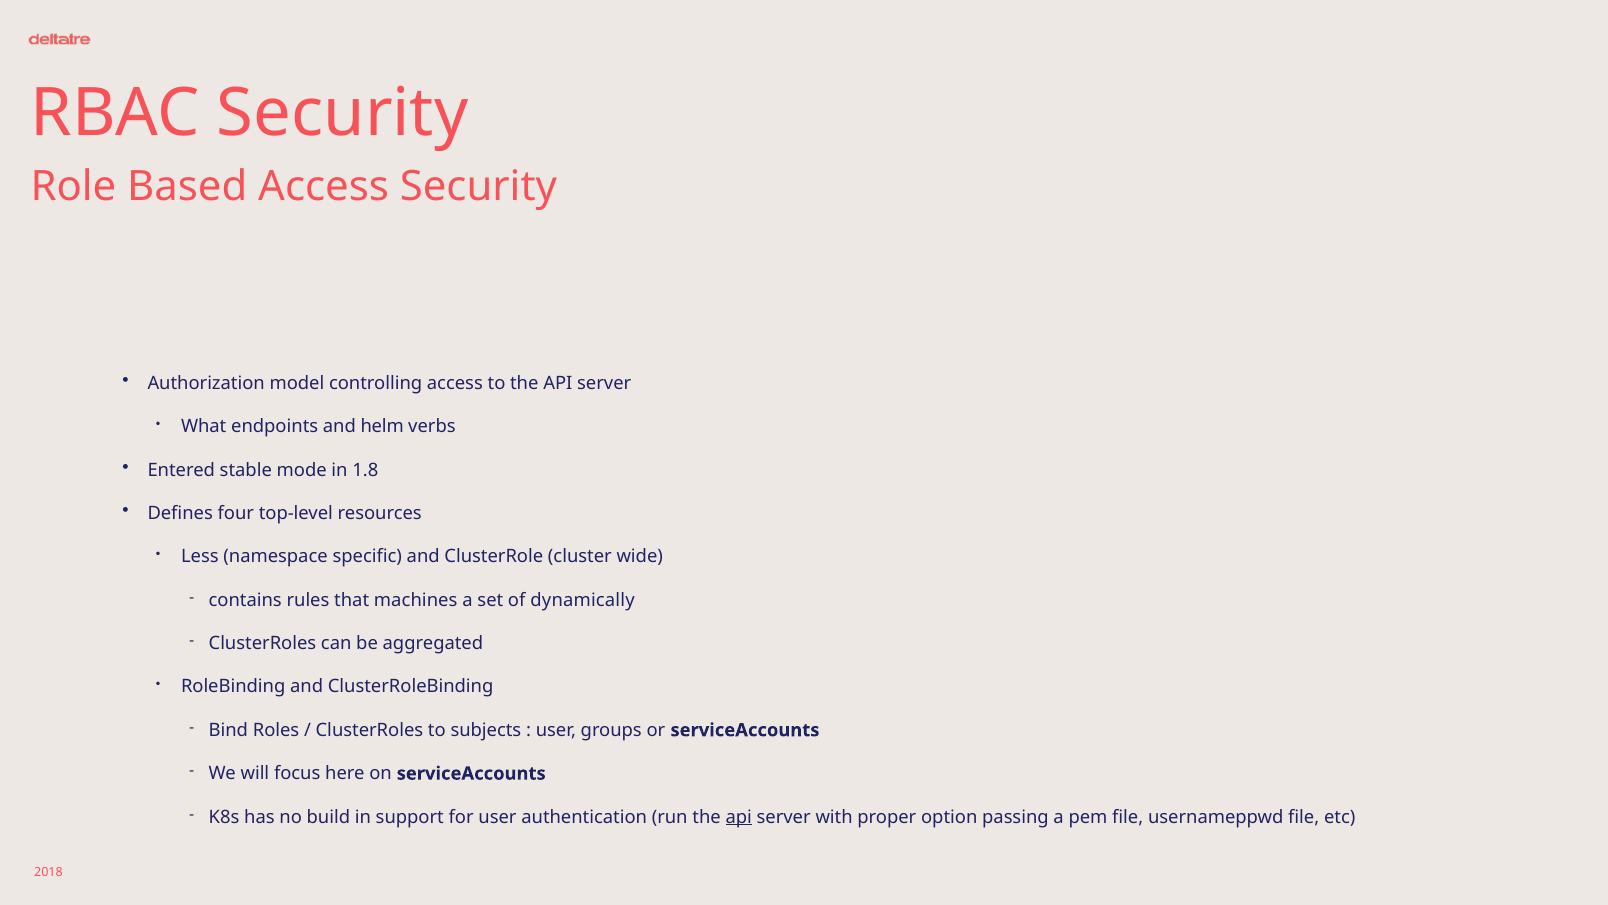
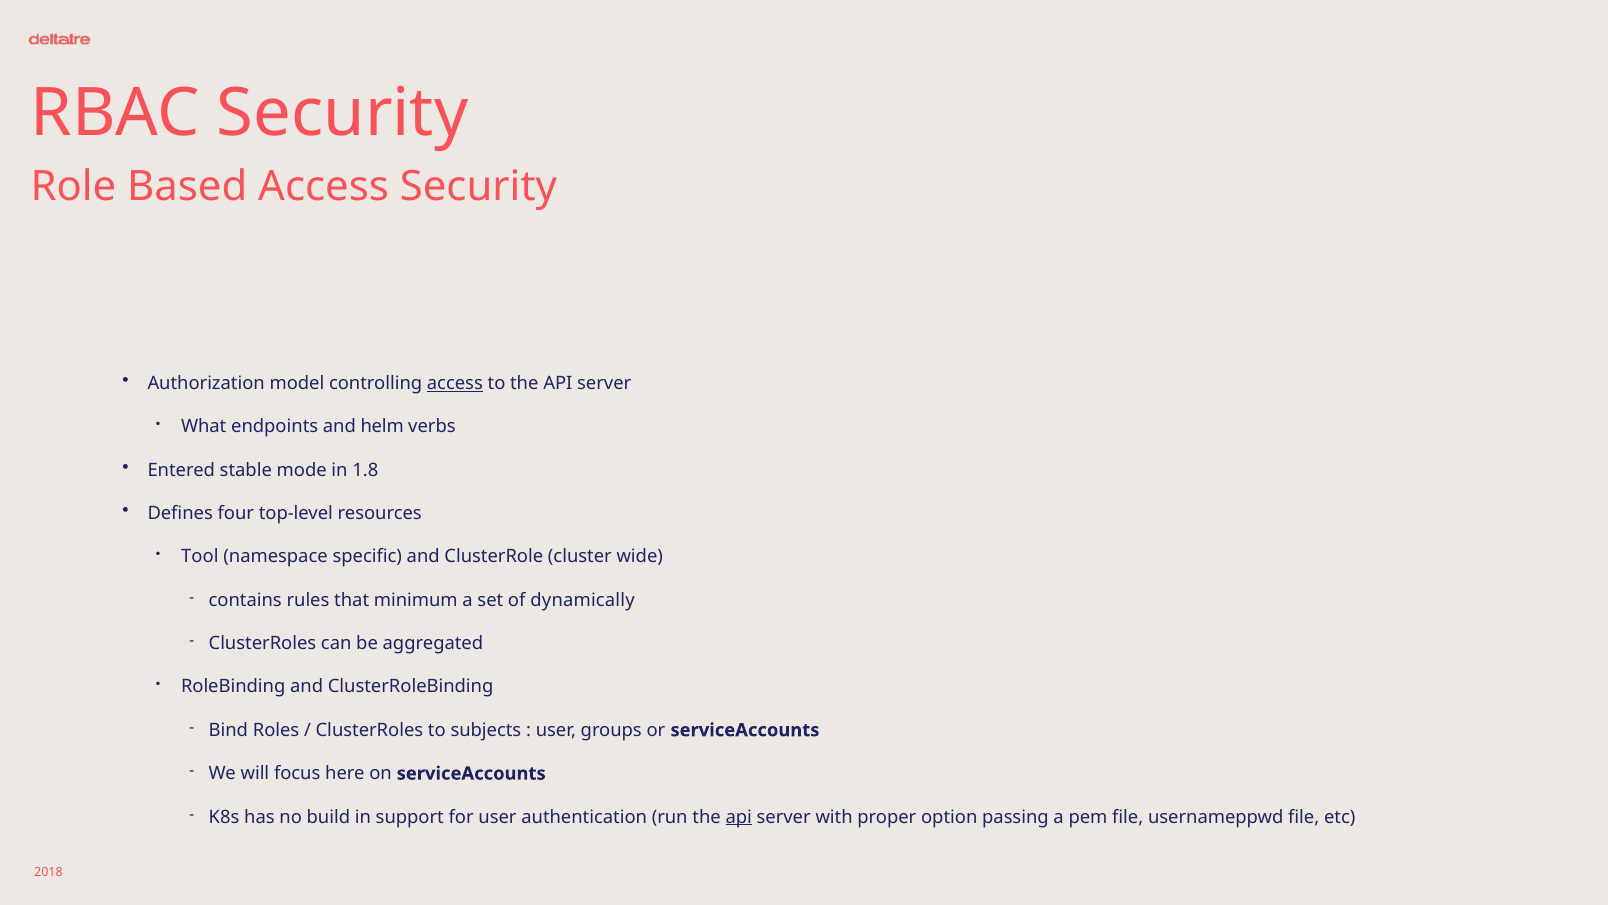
access underline: none -> present (455, 383)
Less: Less -> Tool (200, 556)
machines: machines -> minimum (416, 600)
